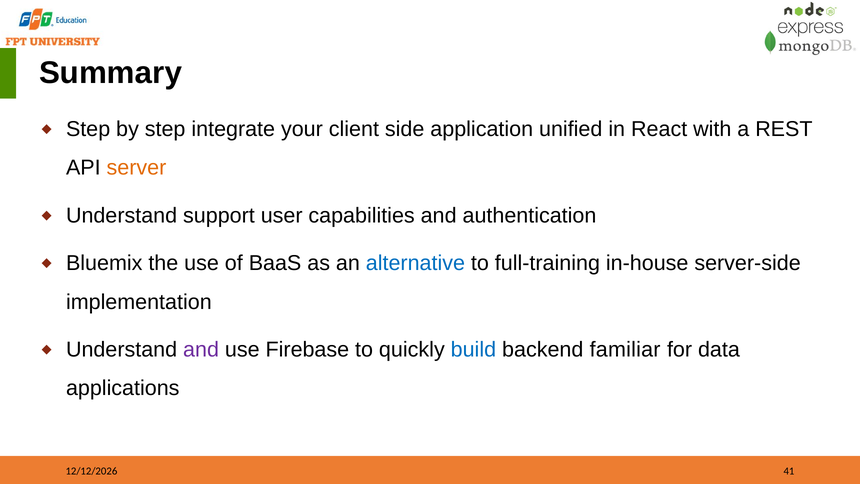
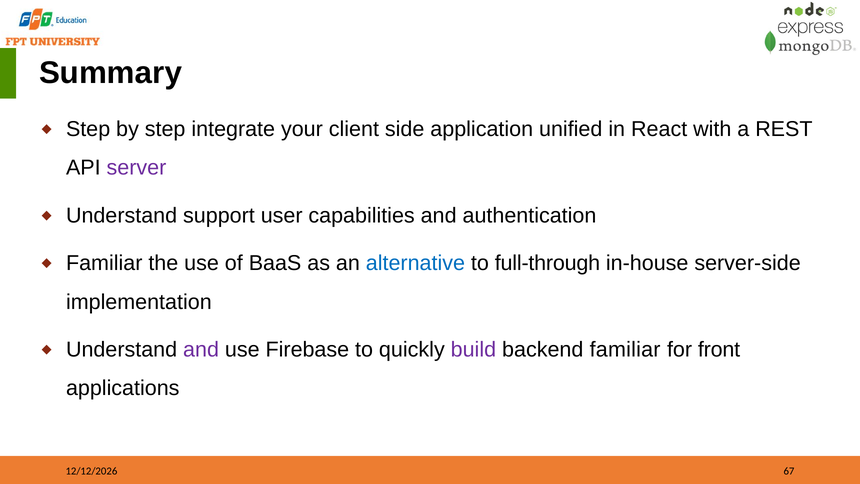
server colour: orange -> purple (136, 168)
Bluemix: Bluemix -> Familiar (104, 263)
full-training: full-training -> full-through (548, 263)
build colour: blue -> purple (473, 349)
data: data -> front (719, 349)
41: 41 -> 67 (789, 471)
